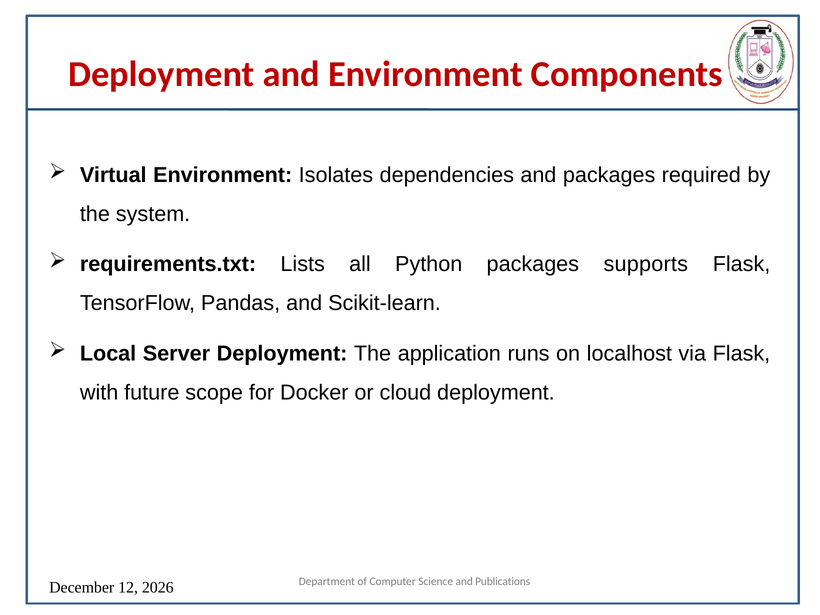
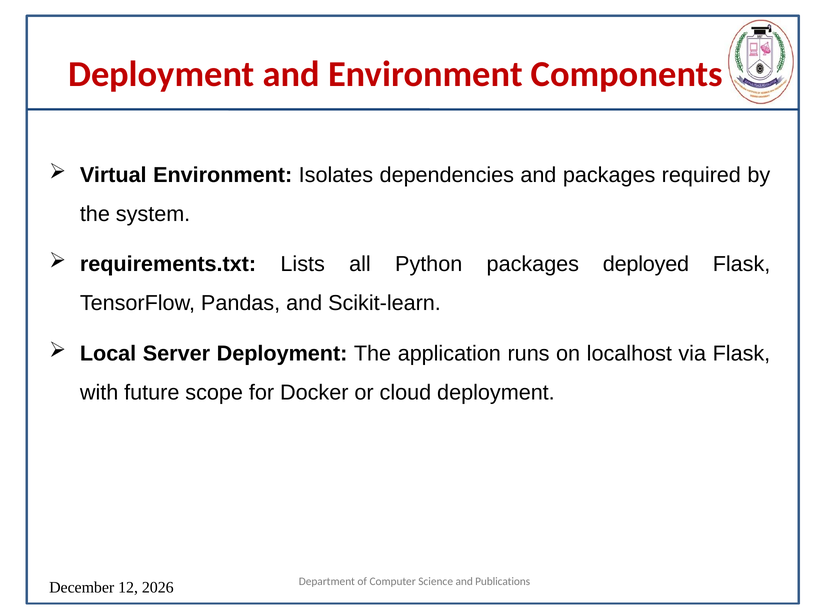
supports: supports -> deployed (646, 264)
